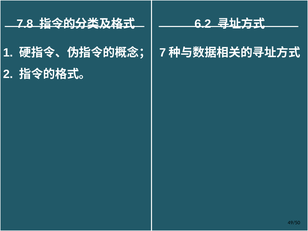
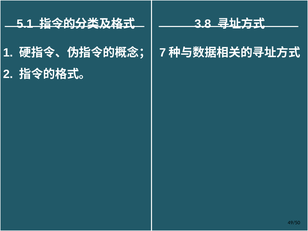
7.8: 7.8 -> 5.1 (25, 24)
6.2: 6.2 -> 3.8 (203, 24)
